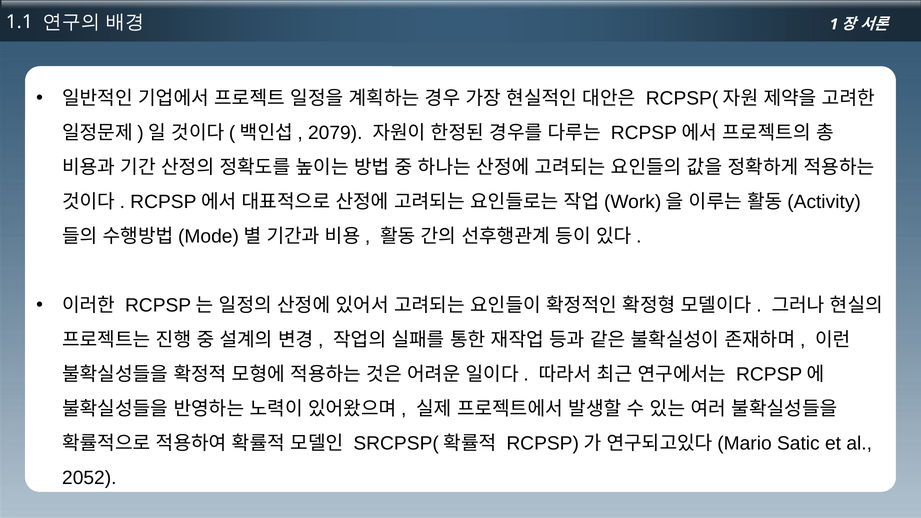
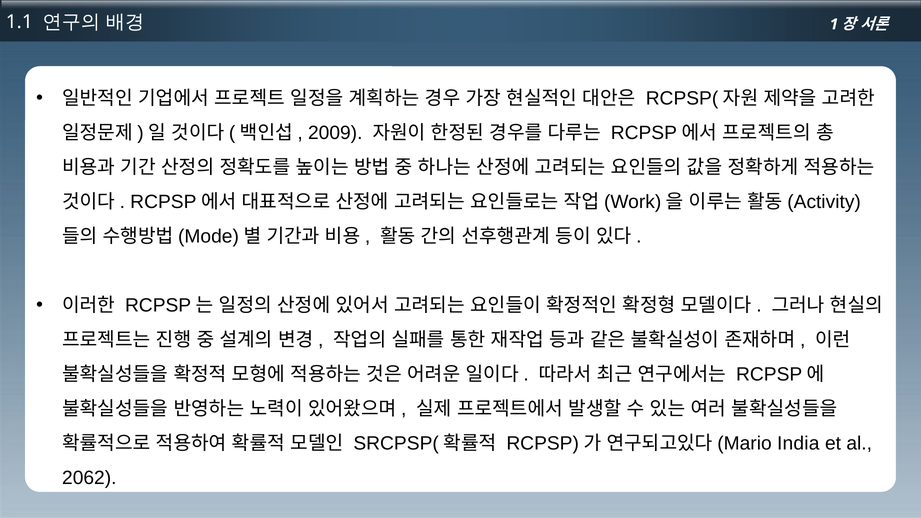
2079: 2079 -> 2009 (335, 133)
Satic: Satic -> India (798, 444)
2052: 2052 -> 2062 (89, 478)
